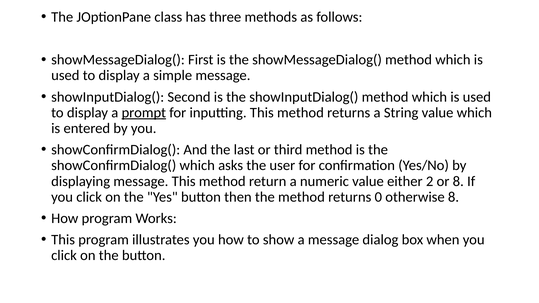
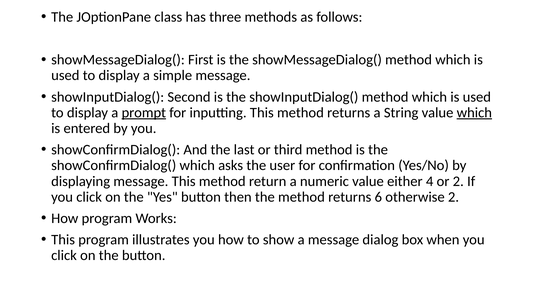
which underline: none -> present (474, 113)
2: 2 -> 4 (430, 181)
or 8: 8 -> 2 (458, 181)
0: 0 -> 6 (378, 197)
otherwise 8: 8 -> 2 (454, 197)
